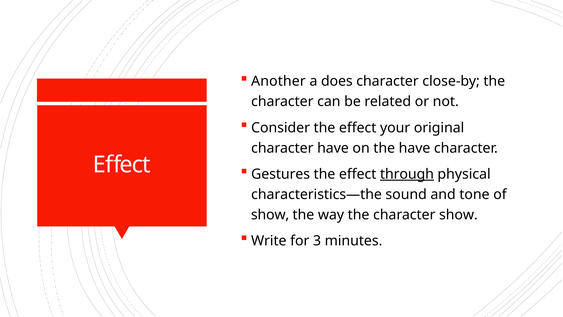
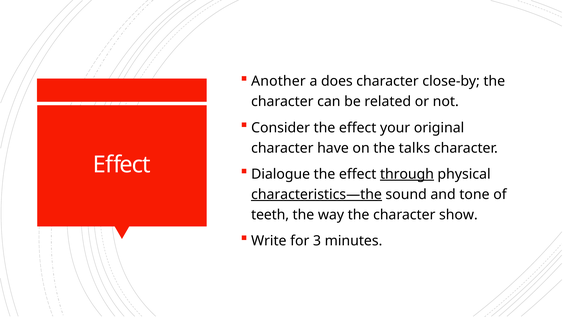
the have: have -> talks (414, 148)
Gestures: Gestures -> Dialogue (281, 174)
characteristics—the underline: none -> present (317, 194)
show: show -> teeth (270, 215)
